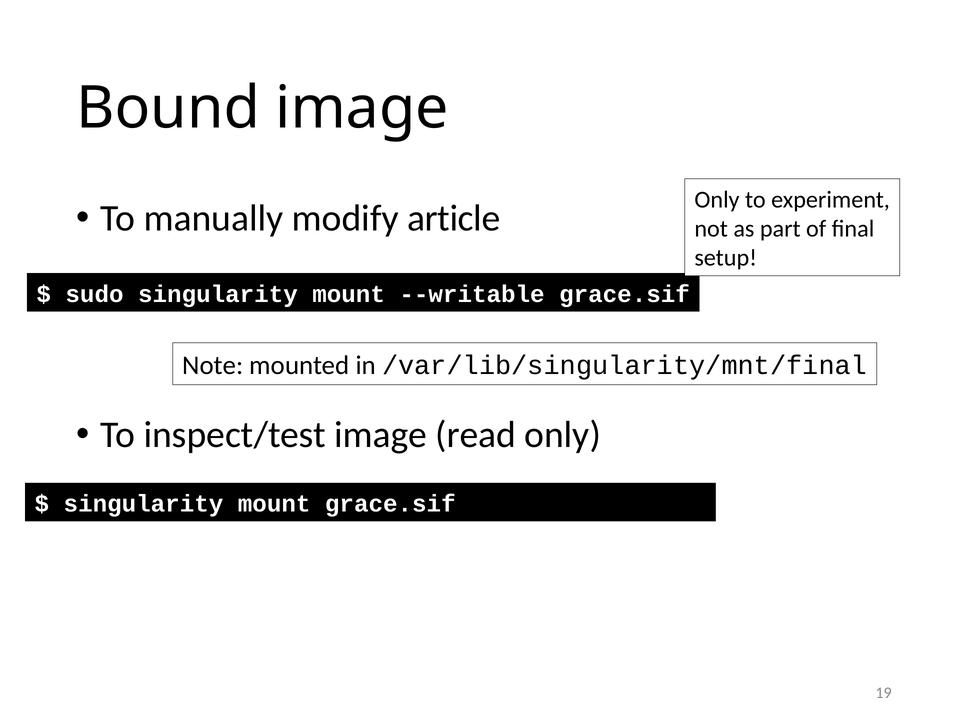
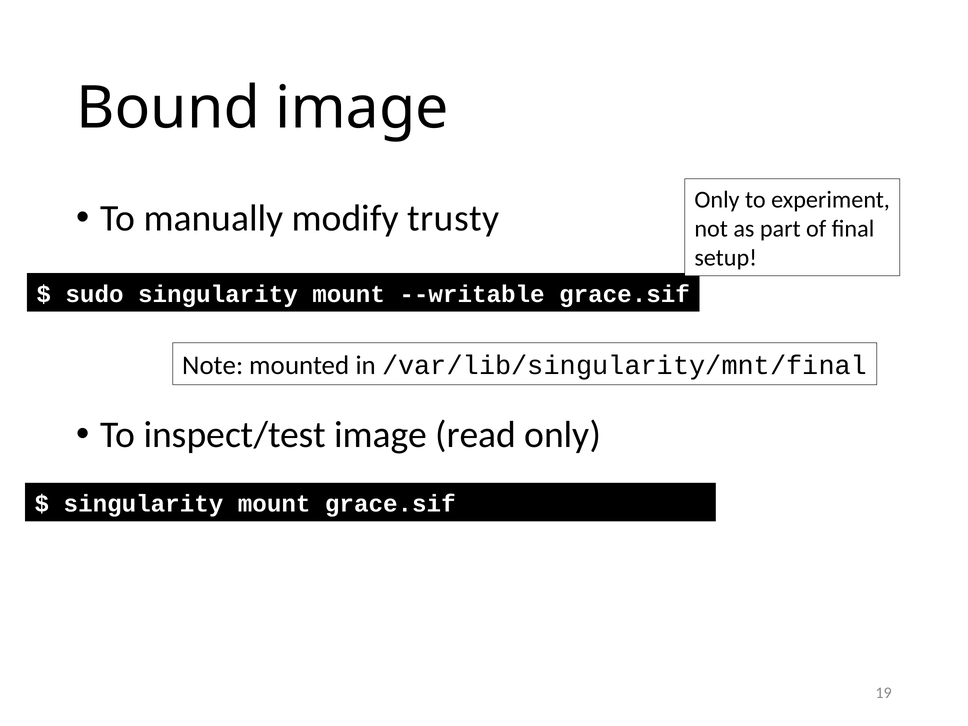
article: article -> trusty (453, 218)
